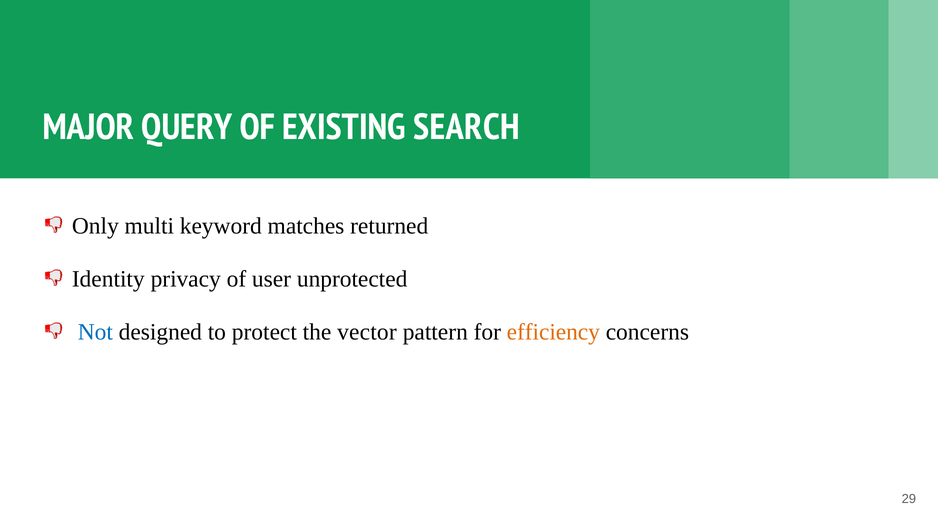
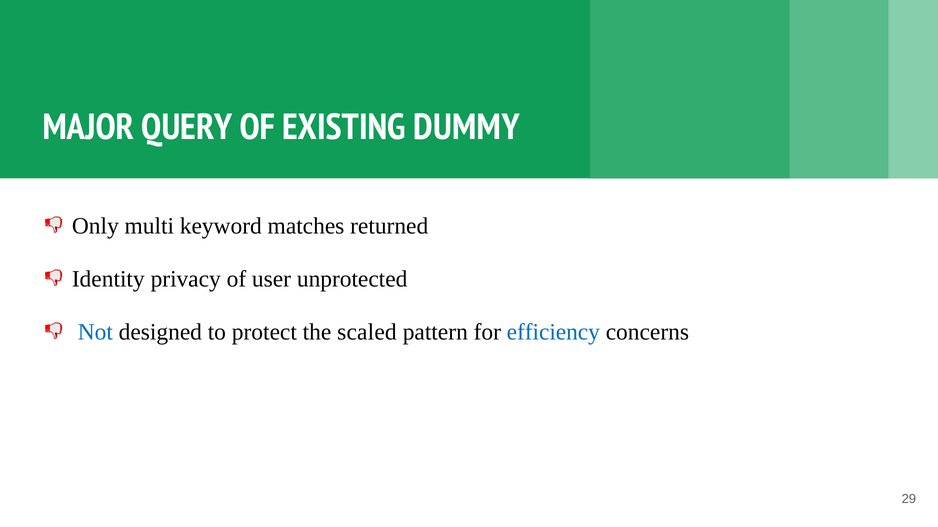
SEARCH: SEARCH -> DUMMY (466, 127)
vector: vector -> scaled (367, 333)
efficiency colour: orange -> blue (553, 333)
